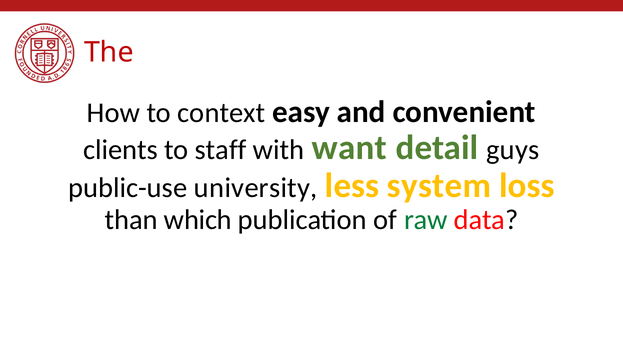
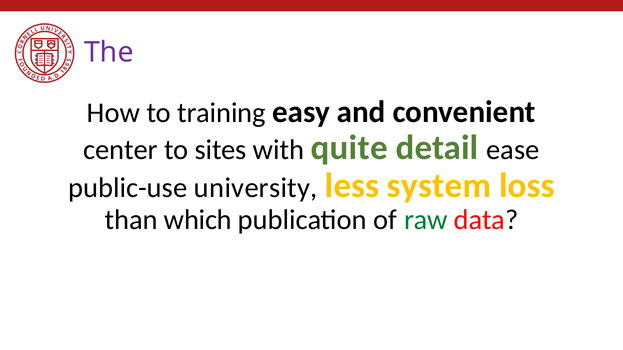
The colour: red -> purple (109, 52)
context: context -> training (221, 113)
clients: clients -> center (121, 150)
staff: staff -> sites (221, 150)
want: want -> quite (349, 148)
guys: guys -> ease (513, 150)
